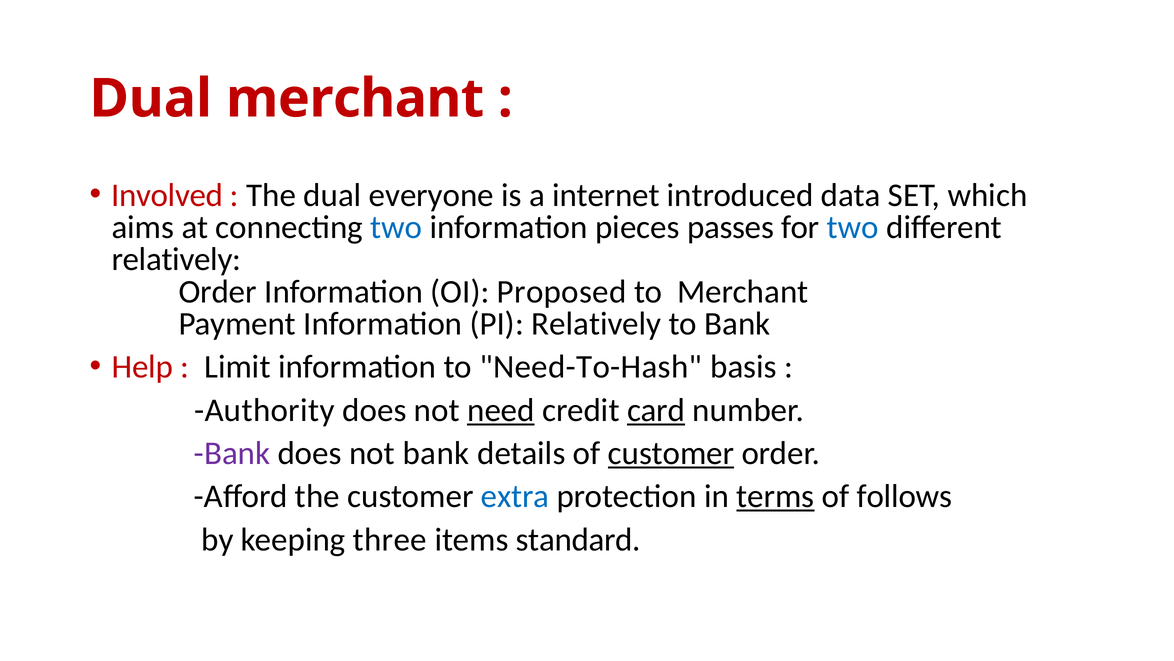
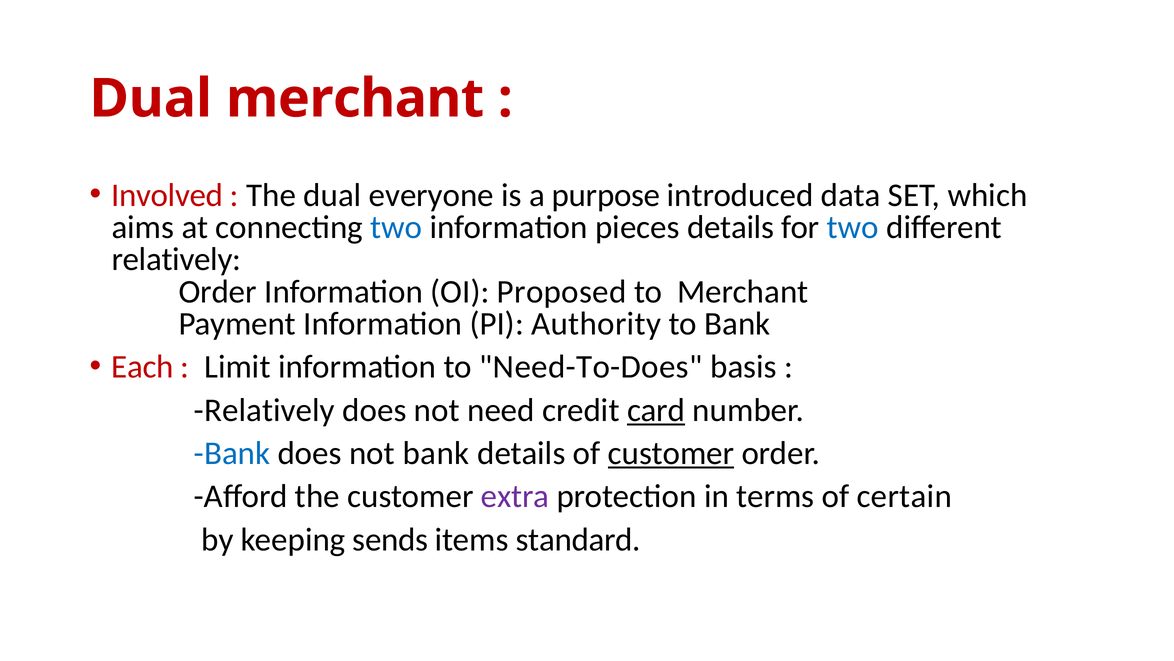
internet: internet -> purpose (606, 195)
pieces passes: passes -> details (731, 227)
PI Relatively: Relatively -> Authority (596, 324)
Help: Help -> Each (142, 367)
Need-To-Hash: Need-To-Hash -> Need-To-Does (591, 367)
Authority: Authority -> Relatively (264, 410)
need underline: present -> none (501, 410)
Bank colour: purple -> blue (232, 453)
extra colour: blue -> purple (515, 496)
terms underline: present -> none (775, 496)
follows: follows -> certain (904, 496)
three: three -> sends (390, 539)
